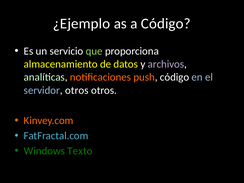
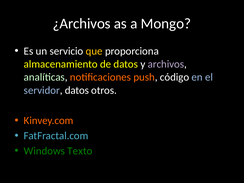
¿Ejemplo: ¿Ejemplo -> ¿Archivos (82, 24)
a Código: Código -> Mongo (166, 24)
que colour: light green -> yellow (94, 51)
servidor otros: otros -> datos (77, 90)
